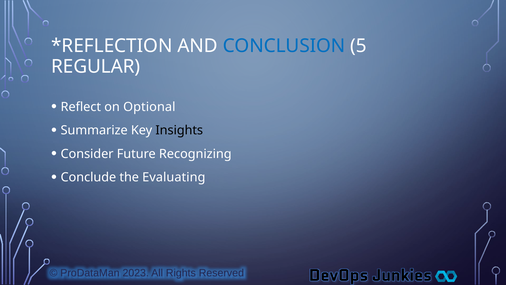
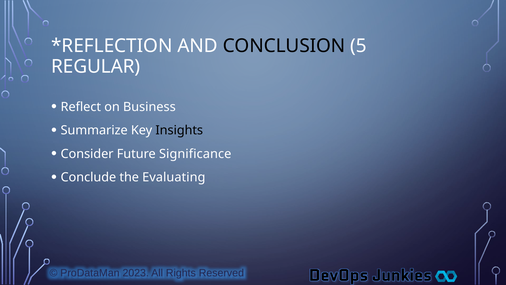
CONCLUSION colour: blue -> black (284, 46)
Optional: Optional -> Business (149, 107)
Recognizing: Recognizing -> Significance (195, 154)
